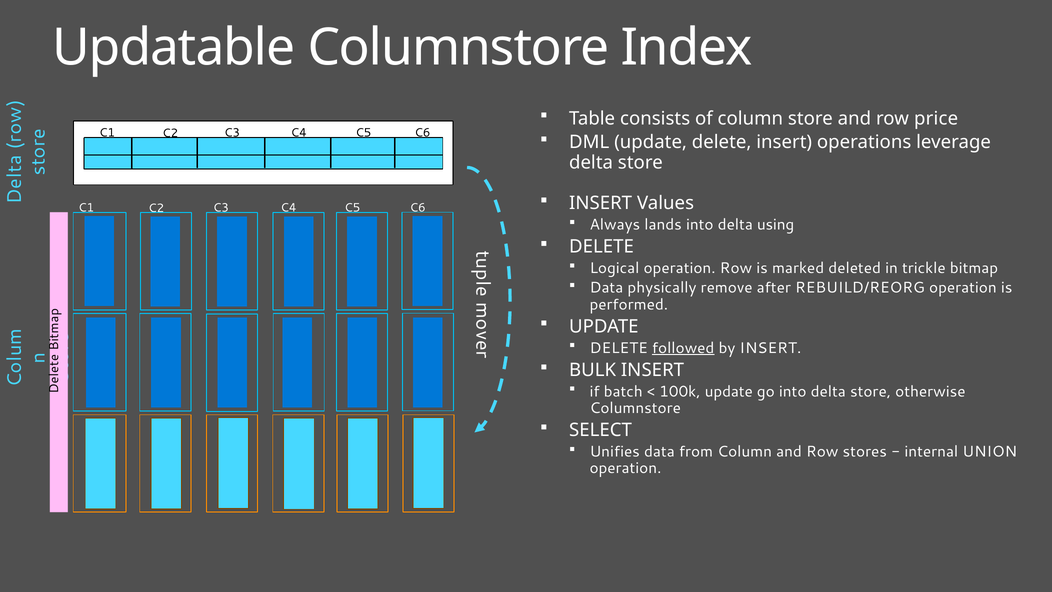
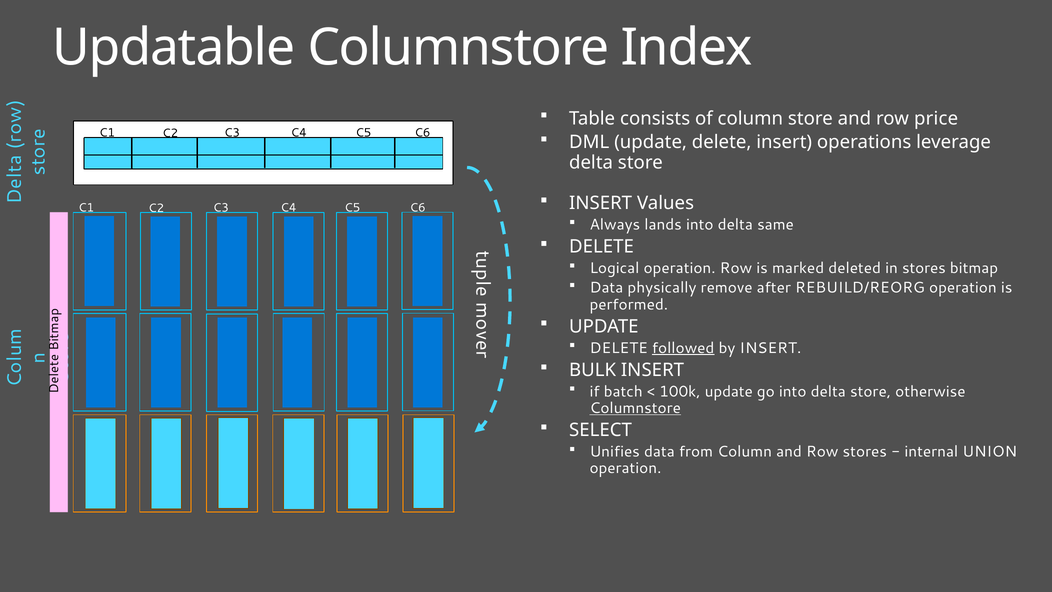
using: using -> same (775, 224)
in trickle: trickle -> stores (924, 268)
Columnstore underline: none -> present (635, 408)
